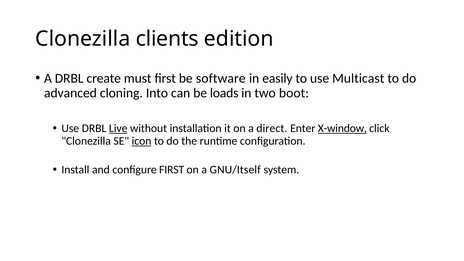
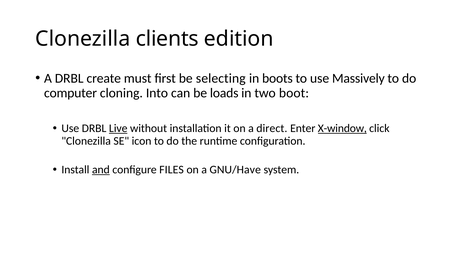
software: software -> selecting (221, 78)
easily: easily -> boots (277, 78)
Multicast: Multicast -> Massively (358, 78)
advanced: advanced -> computer (70, 93)
icon underline: present -> none (142, 141)
and underline: none -> present (101, 170)
configure FIRST: FIRST -> FILES (172, 170)
GNU/Itself: GNU/Itself -> GNU/Have (235, 170)
